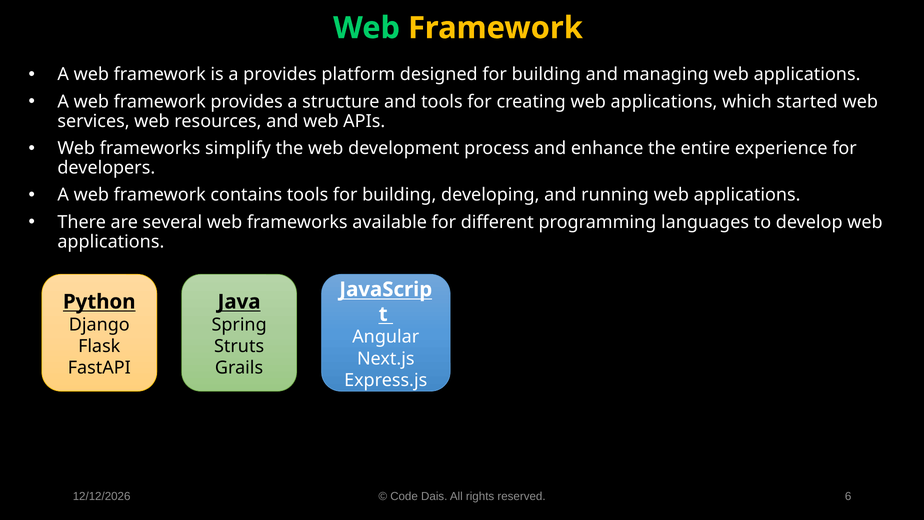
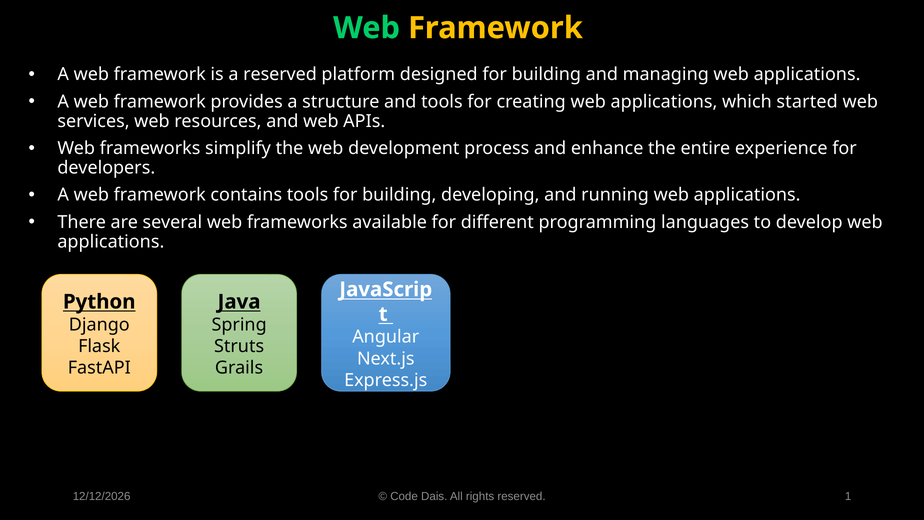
a provides: provides -> reserved (280, 74)
6: 6 -> 1 (848, 496)
